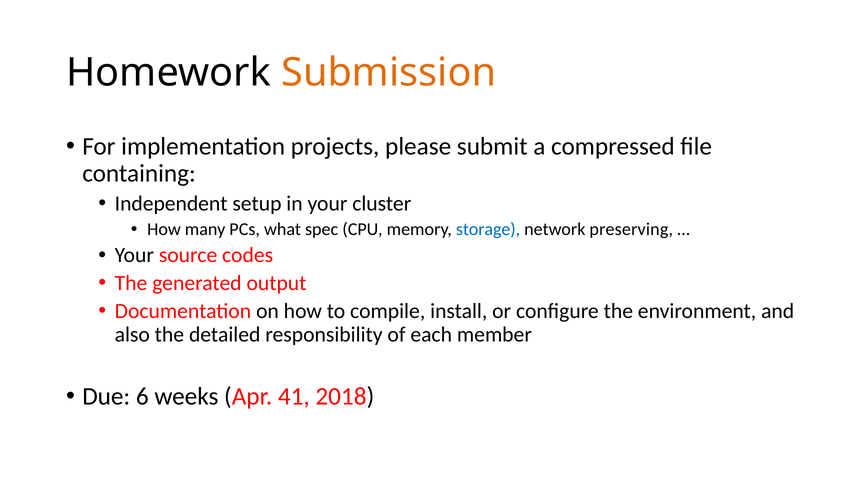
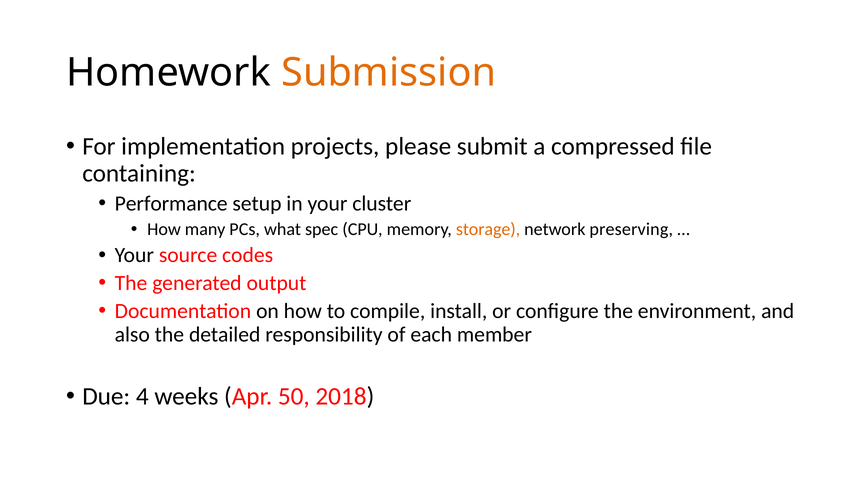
Independent: Independent -> Performance (171, 203)
storage colour: blue -> orange (488, 229)
6: 6 -> 4 (142, 397)
41: 41 -> 50 (294, 397)
